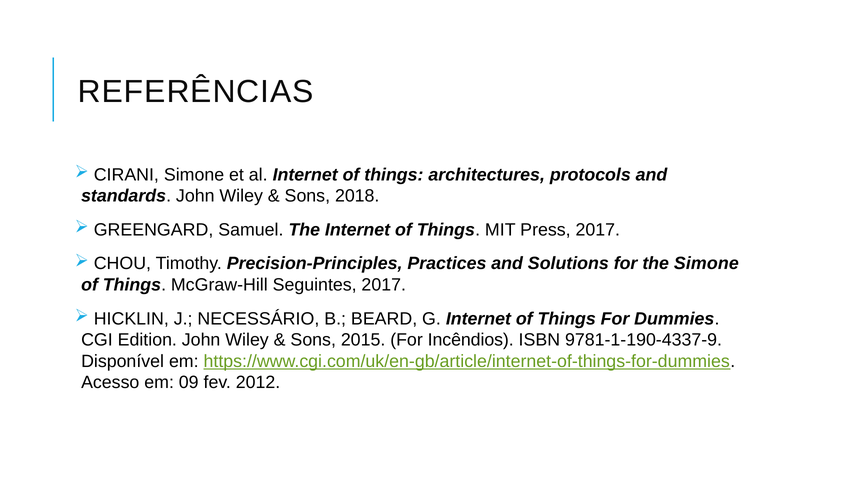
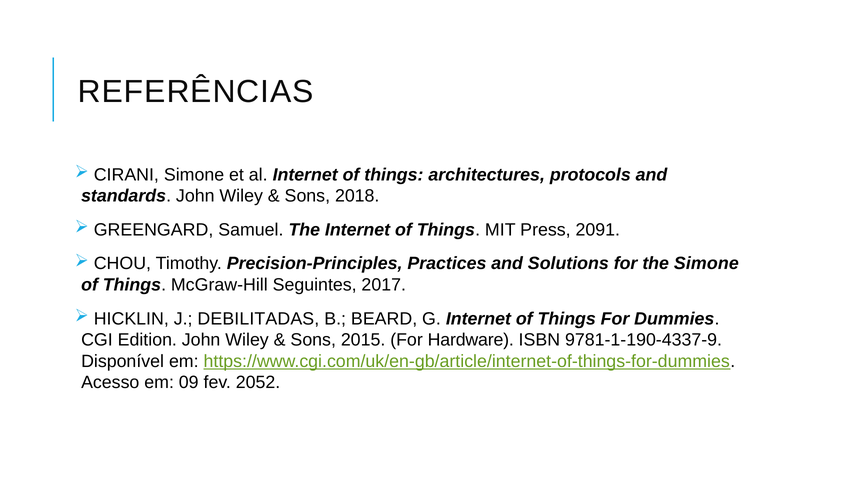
Press 2017: 2017 -> 2091 (598, 230)
NECESSÁRIO: NECESSÁRIO -> DEBILITADAS (258, 319)
Incêndios: Incêndios -> Hardware (471, 340)
2012: 2012 -> 2052 (258, 383)
